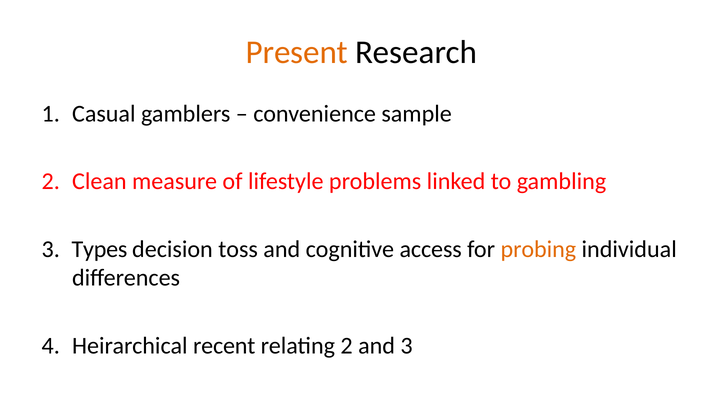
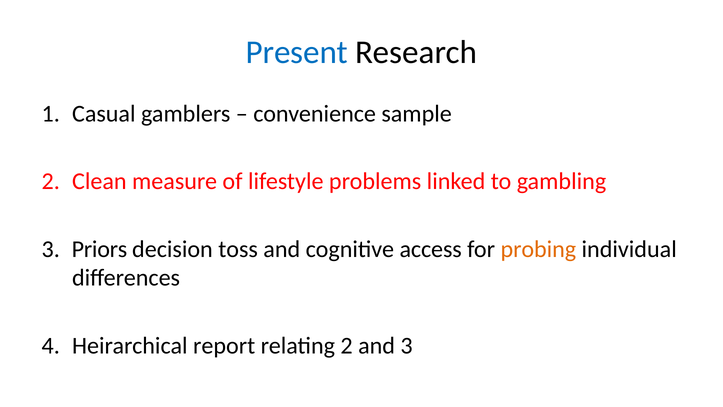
Present colour: orange -> blue (297, 52)
Types: Types -> Priors (99, 249)
recent: recent -> report (224, 345)
